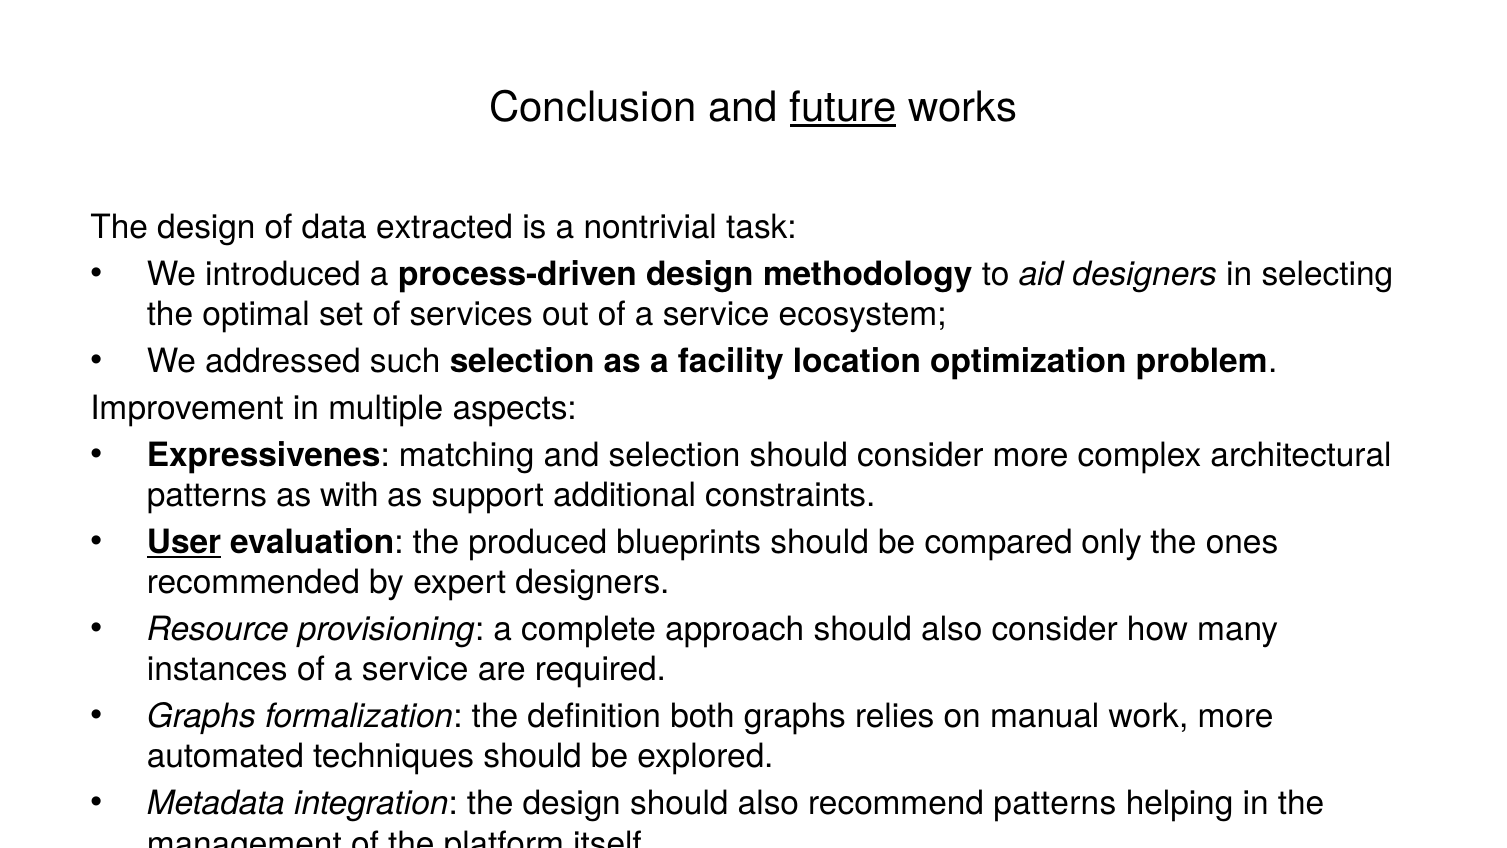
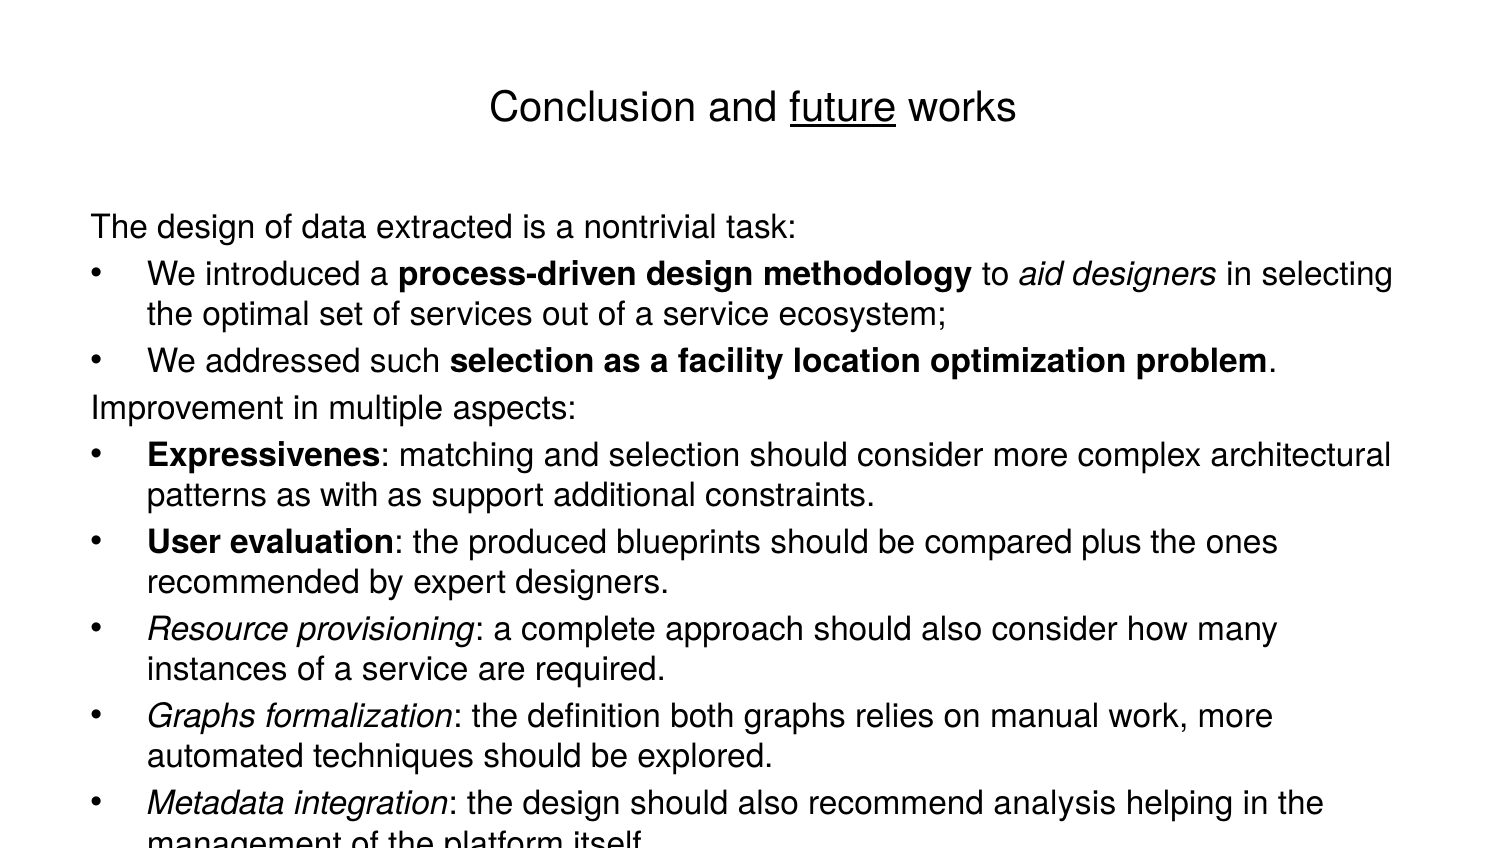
User underline: present -> none (184, 542)
only: only -> plus (1112, 542)
recommend patterns: patterns -> analysis (1055, 804)
